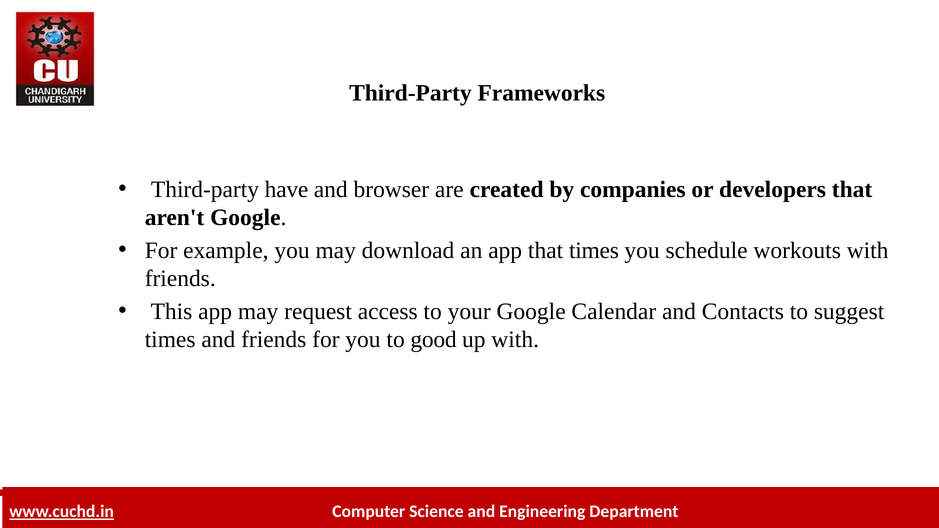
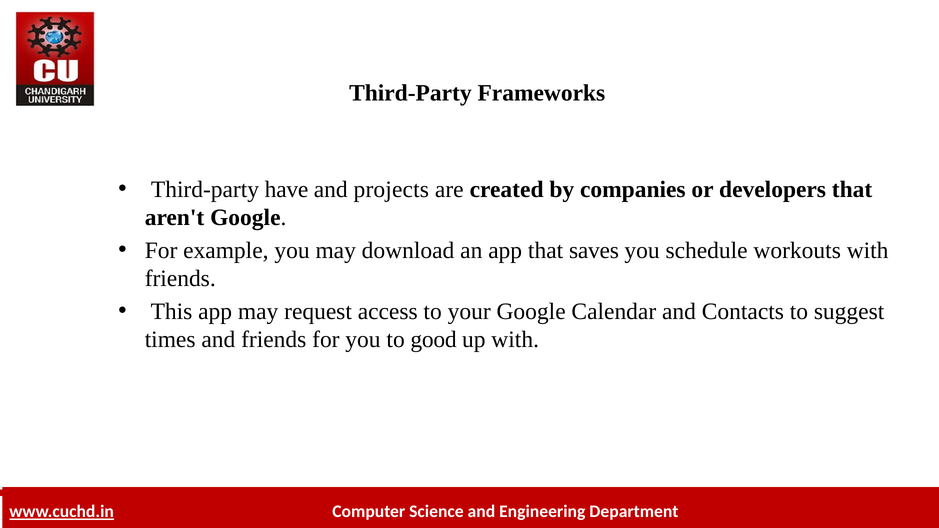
browser: browser -> projects (391, 189)
that times: times -> saves (594, 250)
